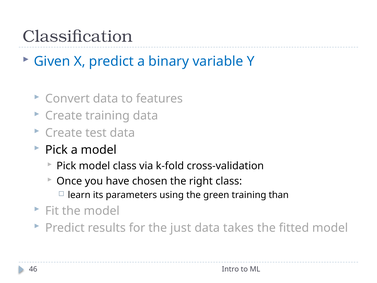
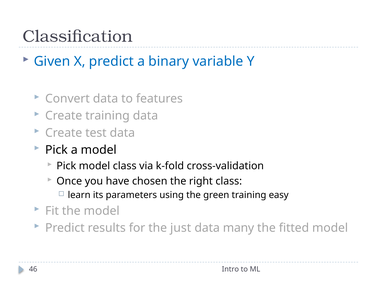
than: than -> easy (279, 195)
takes: takes -> many (239, 228)
